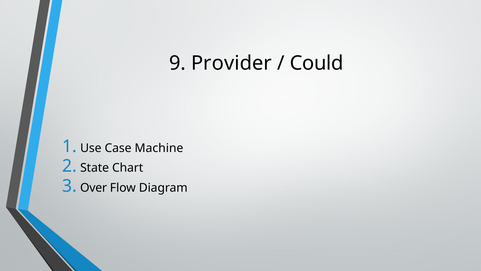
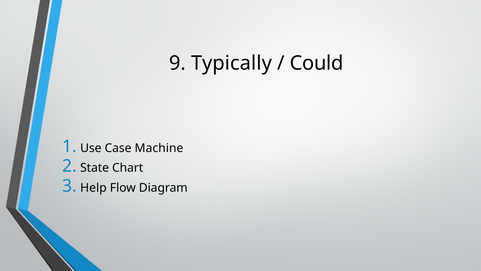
Provider: Provider -> Typically (232, 63)
Over: Over -> Help (93, 188)
